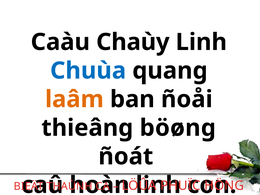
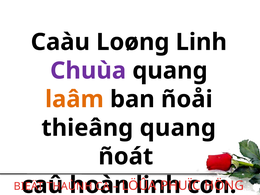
Chaùy: Chaùy -> Loøng (133, 42)
Chuùa colour: blue -> purple (88, 71)
thieâng böøng: böøng -> quang (178, 128)
